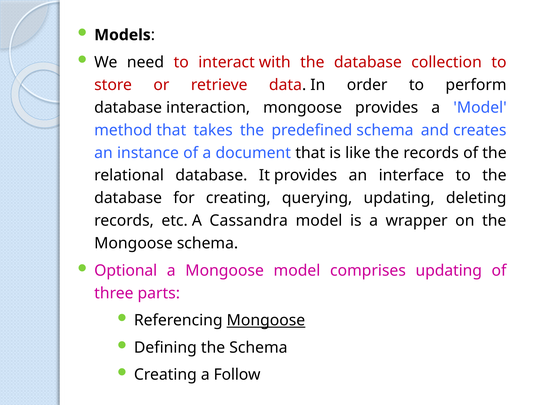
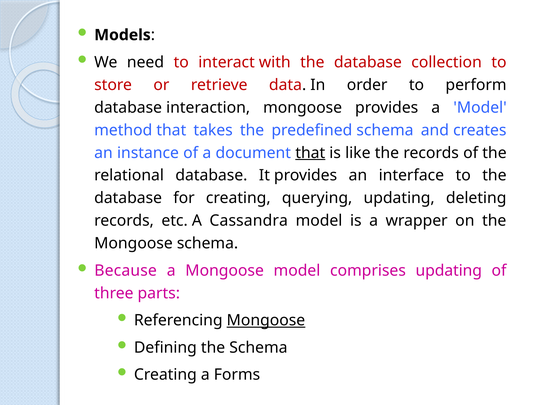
that underline: none -> present (310, 153)
Optional: Optional -> Because (126, 270)
Follow: Follow -> Forms (237, 374)
